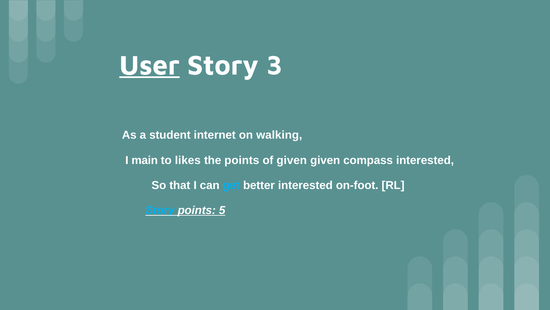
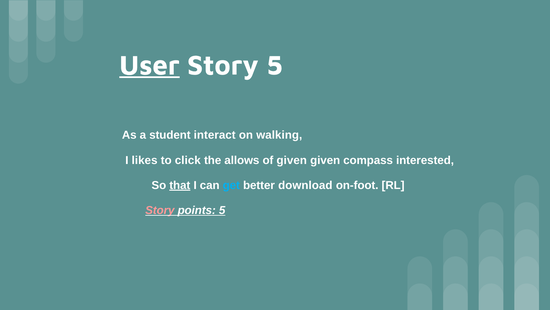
Story 3: 3 -> 5 (274, 65)
internet: internet -> interact (215, 135)
main: main -> likes (145, 160)
likes: likes -> click (188, 160)
the points: points -> allows (242, 160)
that underline: none -> present (180, 185)
better interested: interested -> download (305, 185)
Story colour: light blue -> pink (160, 210)
